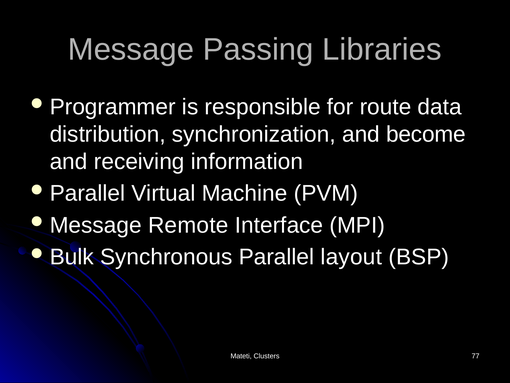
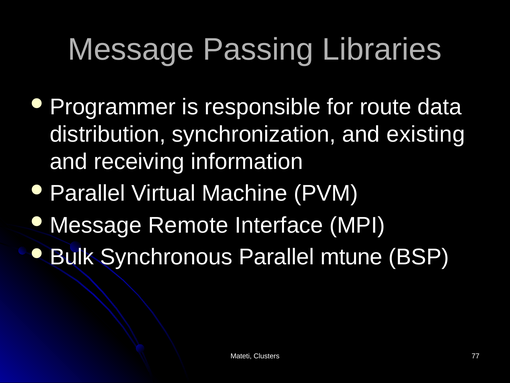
become: become -> existing (426, 134)
layout: layout -> mtune (352, 257)
